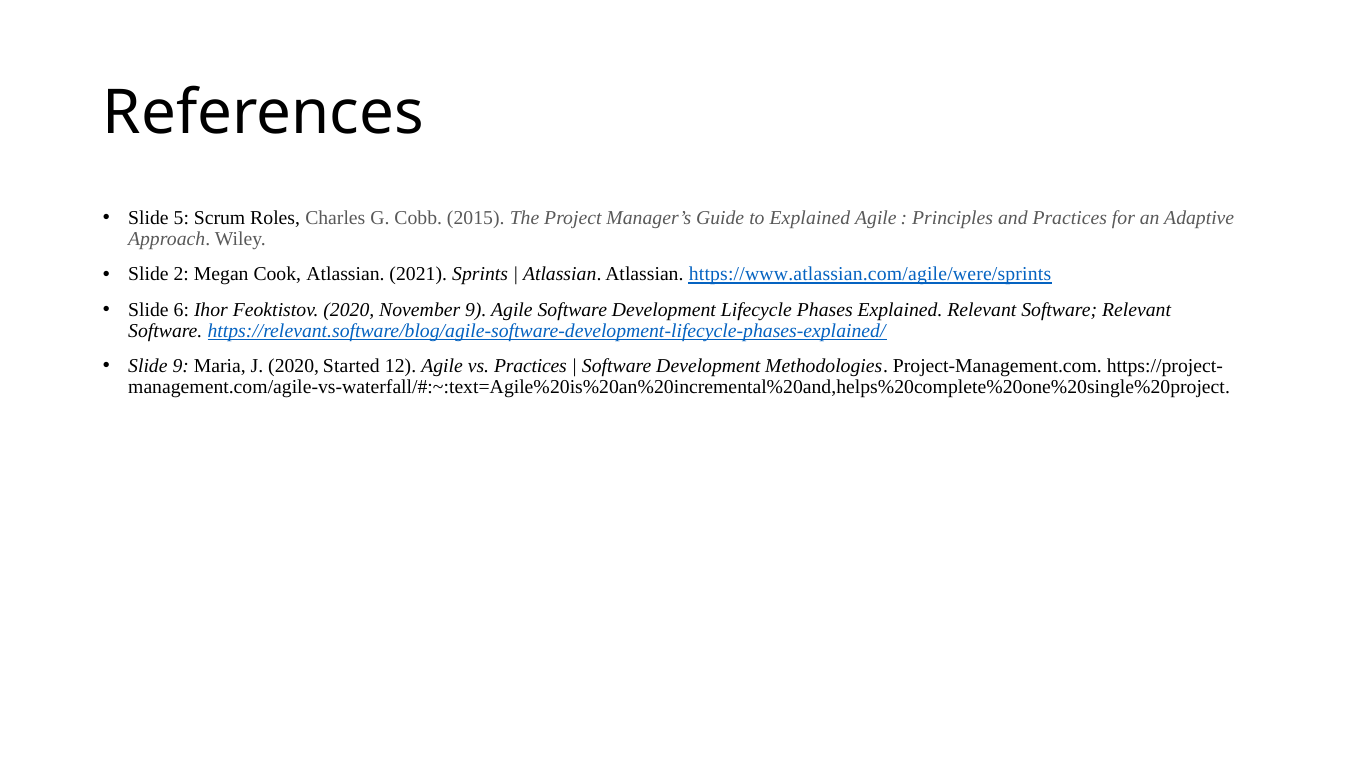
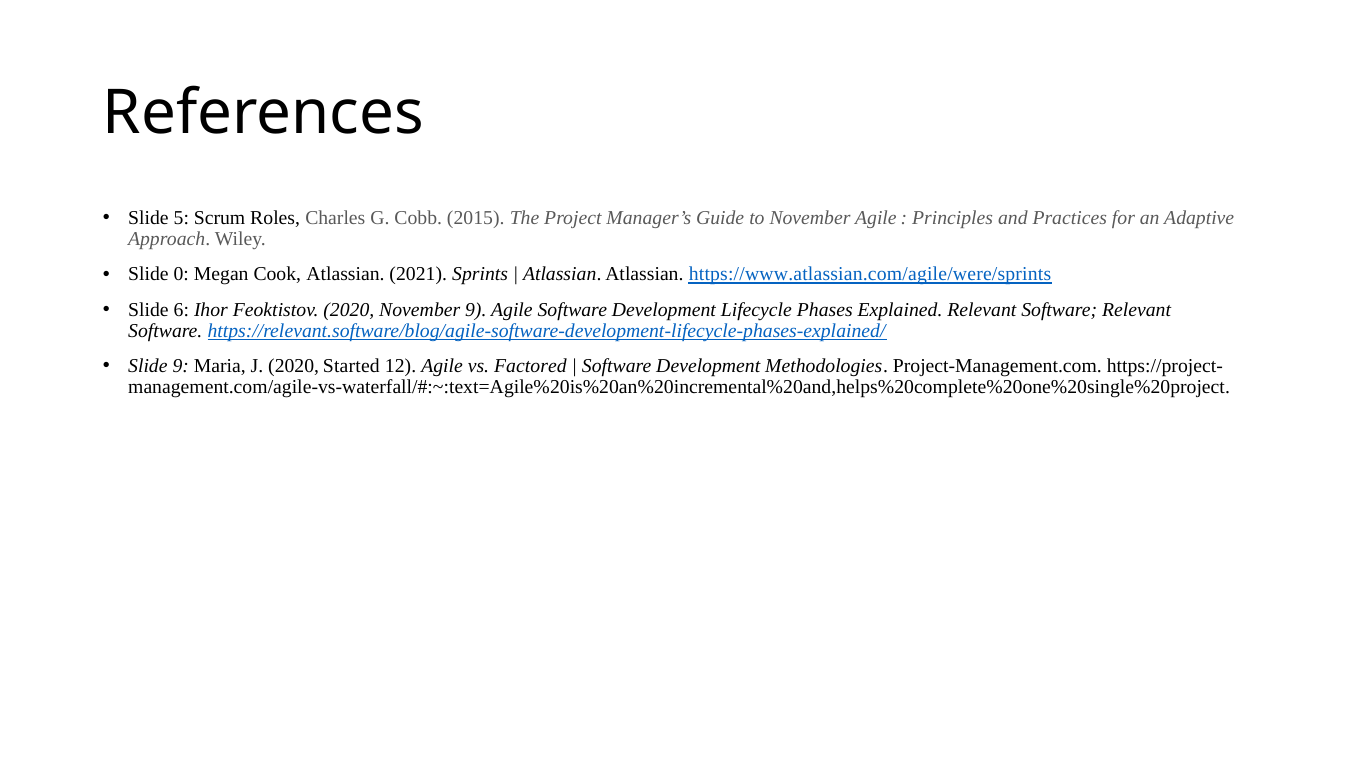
to Explained: Explained -> November (810, 218)
2: 2 -> 0 (181, 274)
vs Practices: Practices -> Factored (530, 366)
